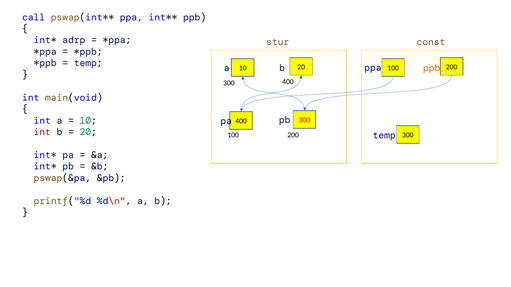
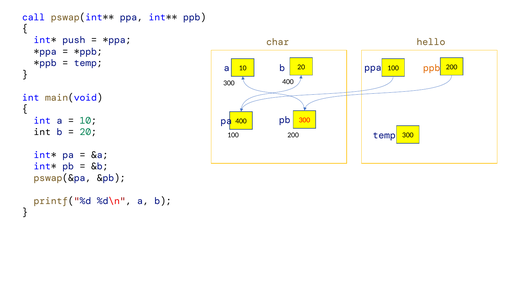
adrp: adrp -> push (74, 40)
stur: stur -> char (278, 42)
const: const -> hello (431, 42)
int colour: red -> black (42, 132)
